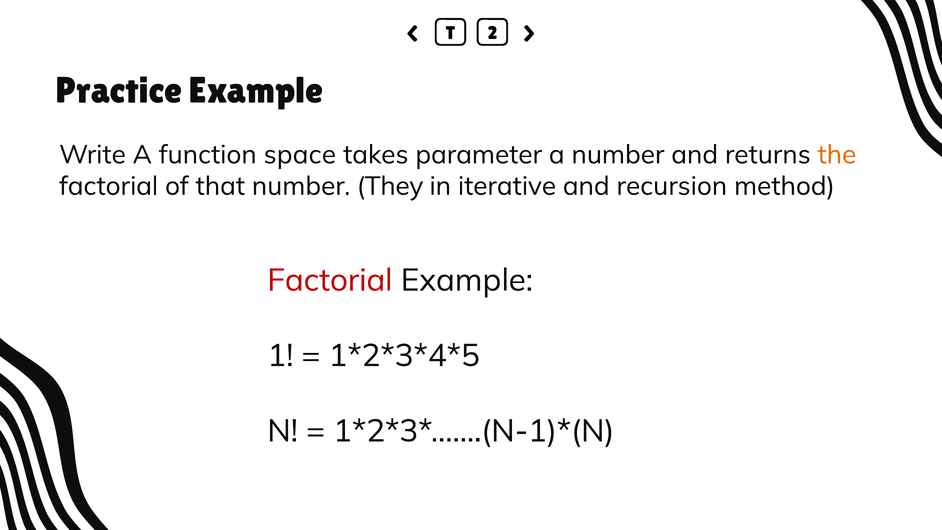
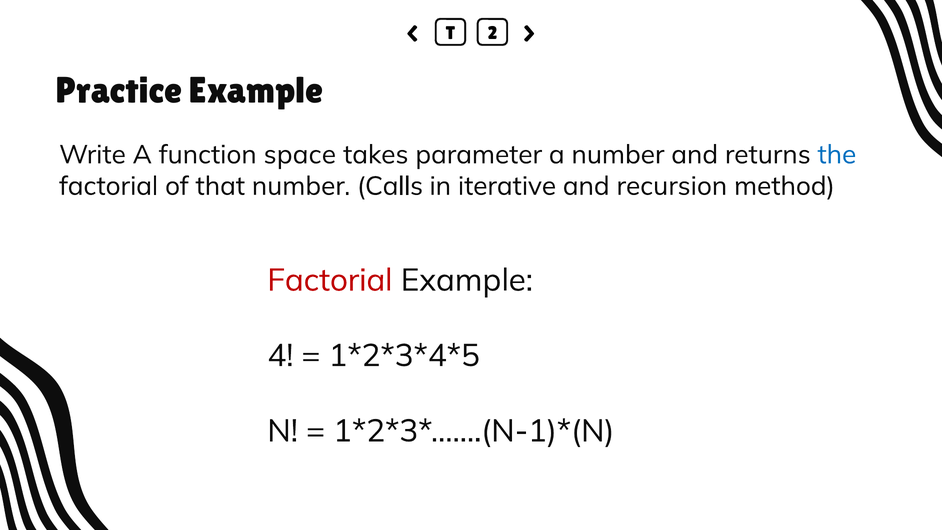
the colour: orange -> blue (837, 155)
They: They -> Calls (390, 186)
1: 1 -> 4 (280, 356)
